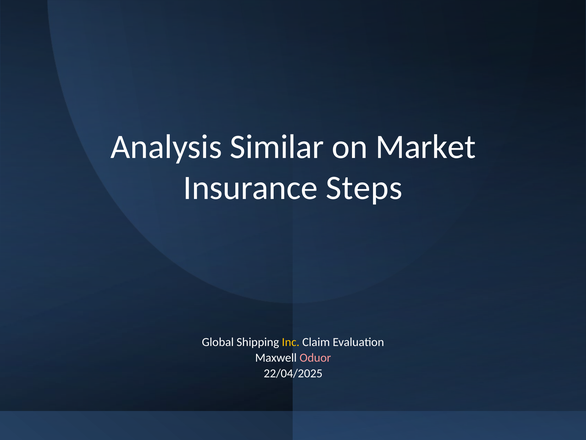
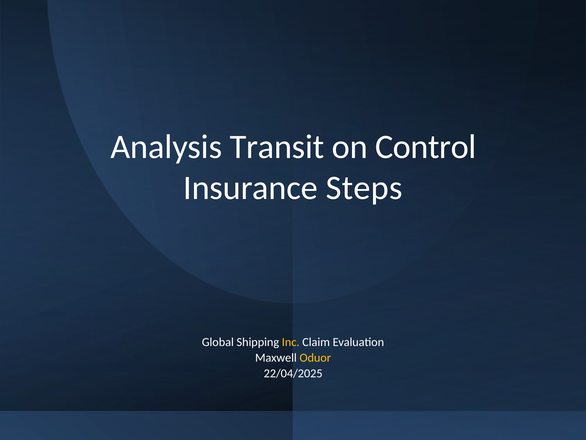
Similar: Similar -> Transit (277, 147)
Market: Market -> Control (426, 147)
Oduor colour: pink -> yellow (315, 357)
